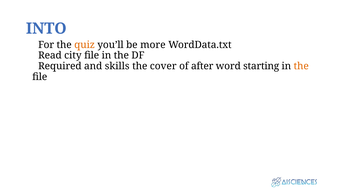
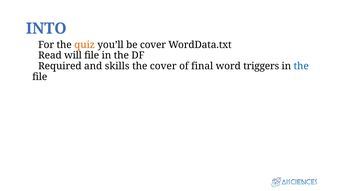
be more: more -> cover (153, 45)
city: city -> will (73, 56)
after: after -> final (202, 66)
starting: starting -> triggers (261, 66)
the colour: orange -> blue (301, 66)
